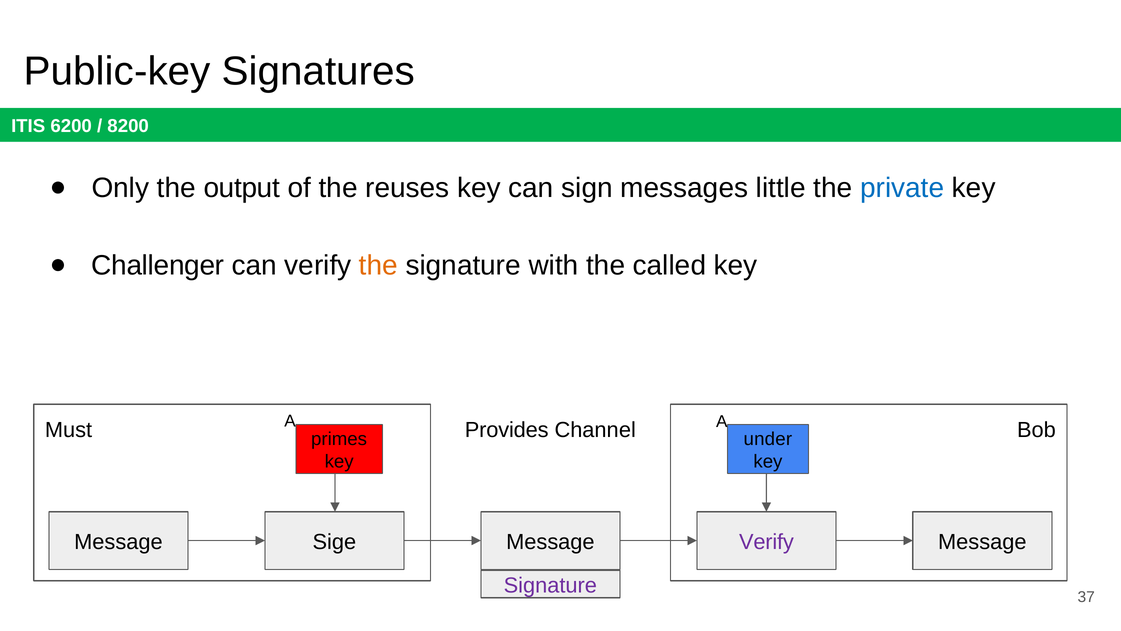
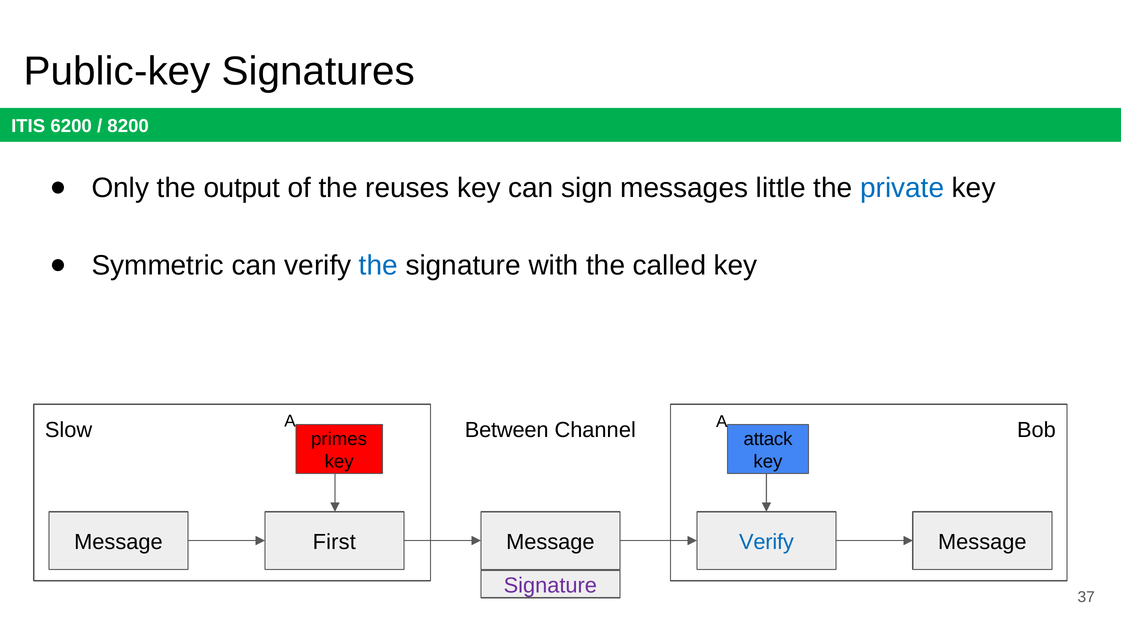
Challenger: Challenger -> Symmetric (158, 265)
the colour: orange -> blue (378, 265)
Must: Must -> Slow (69, 430)
Provides: Provides -> Between (507, 430)
under: under -> attack (768, 439)
Sige: Sige -> First (334, 542)
Verify colour: purple -> blue (766, 542)
